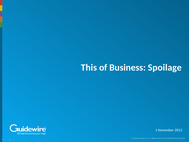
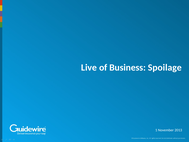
This: This -> Live (89, 67)
